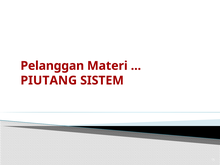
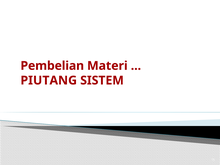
Pelanggan: Pelanggan -> Pembelian (52, 66)
